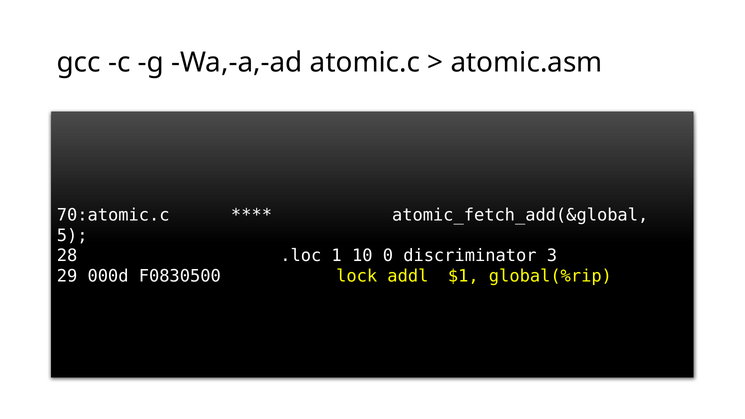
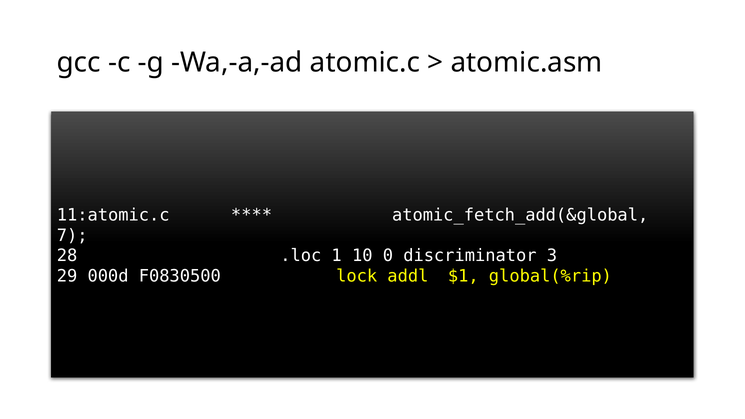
70:atomic.c: 70:atomic.c -> 11:atomic.c (113, 215)
5: 5 -> 7 (72, 235)
